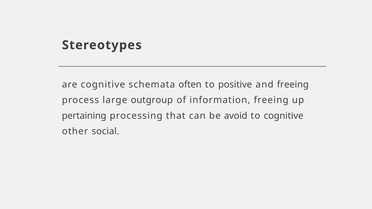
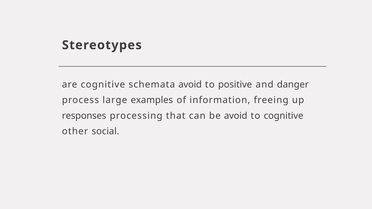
schemata often: often -> avoid (190, 85)
and freeing: freeing -> danger (293, 85)
outgroup: outgroup -> examples (152, 100)
pertaining: pertaining -> responses (84, 116)
